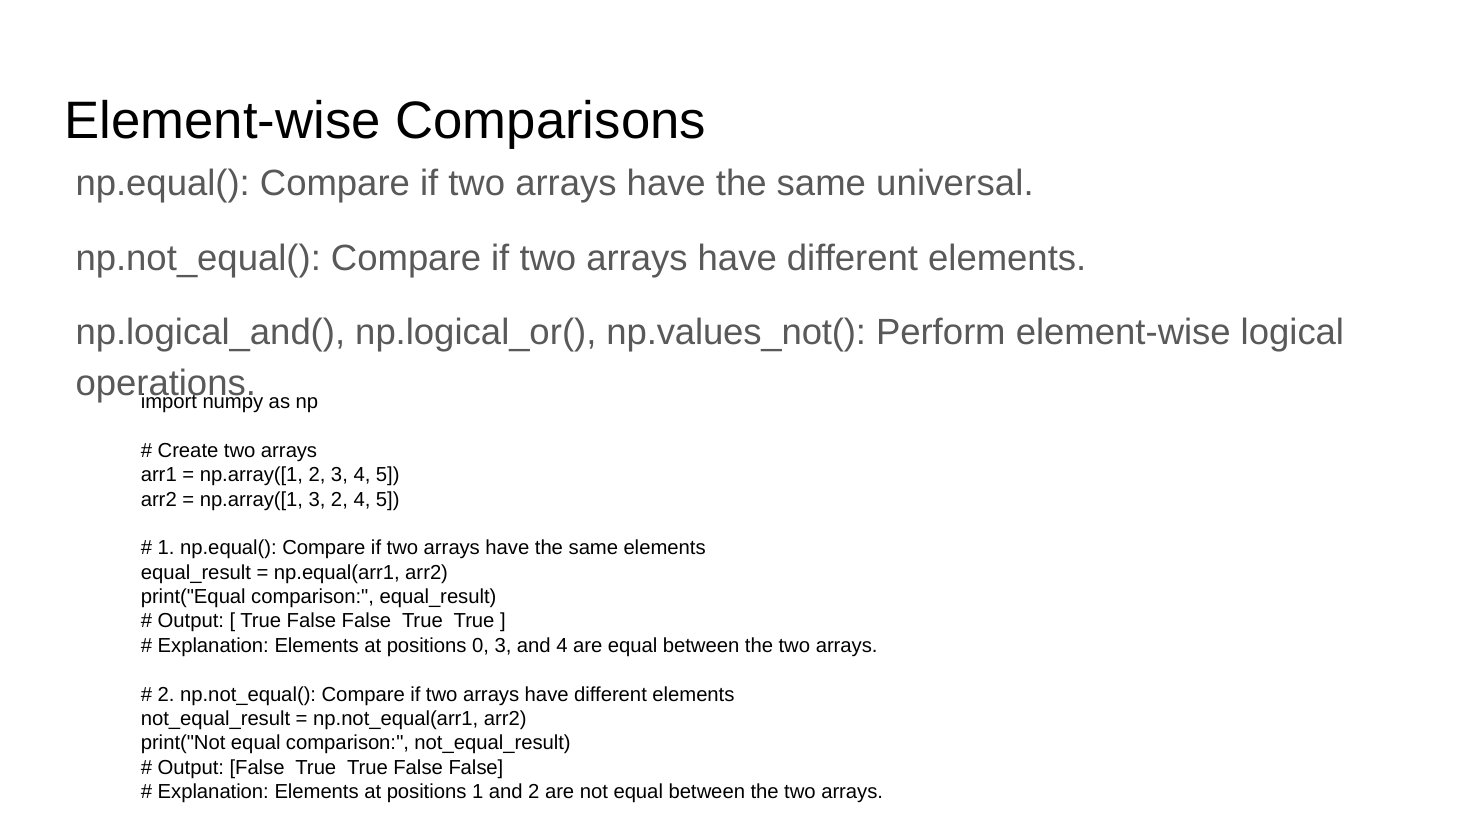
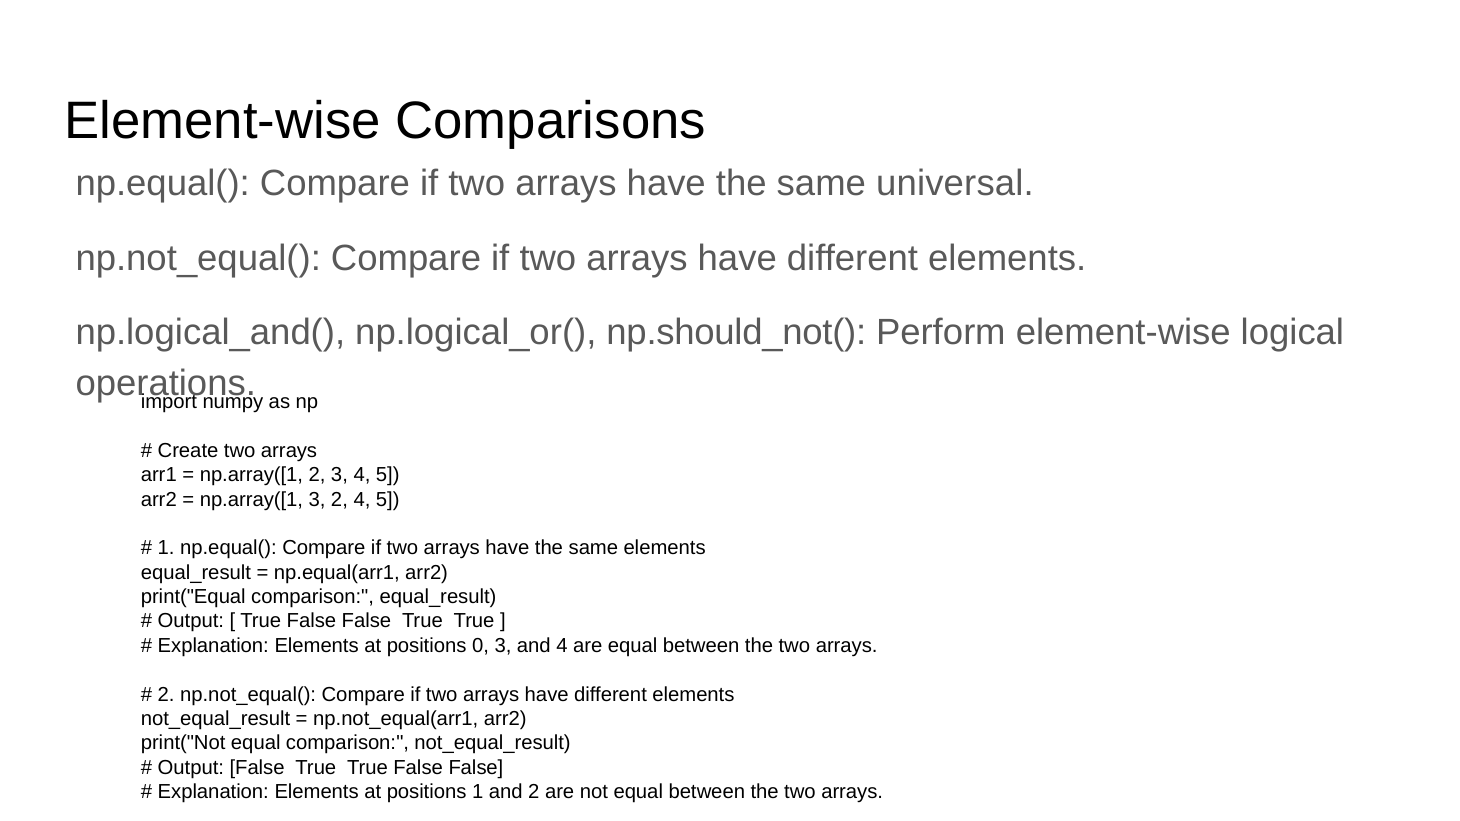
np.values_not(: np.values_not( -> np.should_not( (736, 333)
